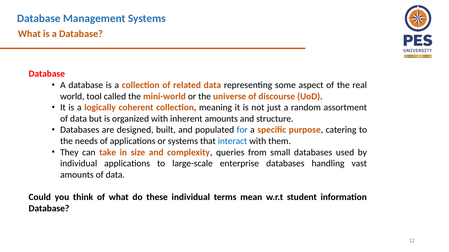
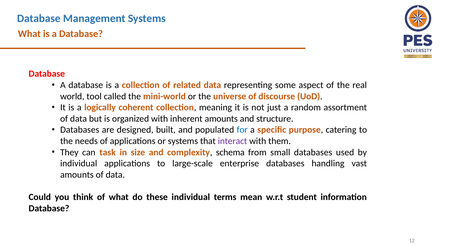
interact colour: blue -> purple (233, 141)
take: take -> task (108, 153)
queries: queries -> schema (230, 153)
